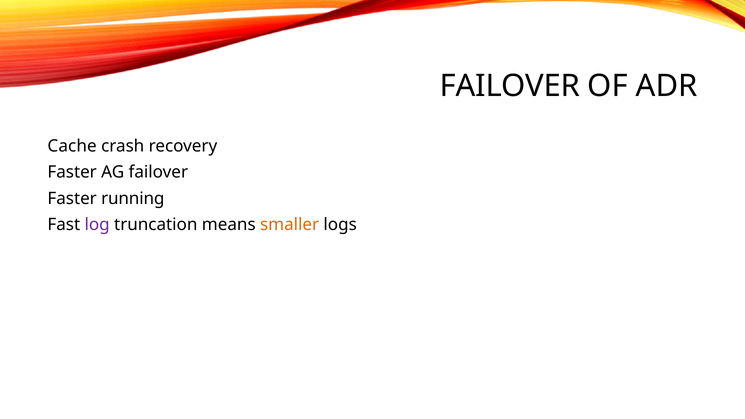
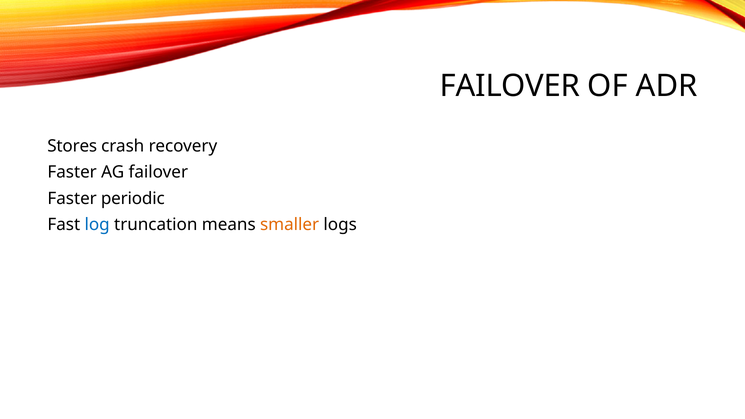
Cache: Cache -> Stores (72, 146)
running: running -> periodic (133, 198)
log colour: purple -> blue (97, 225)
